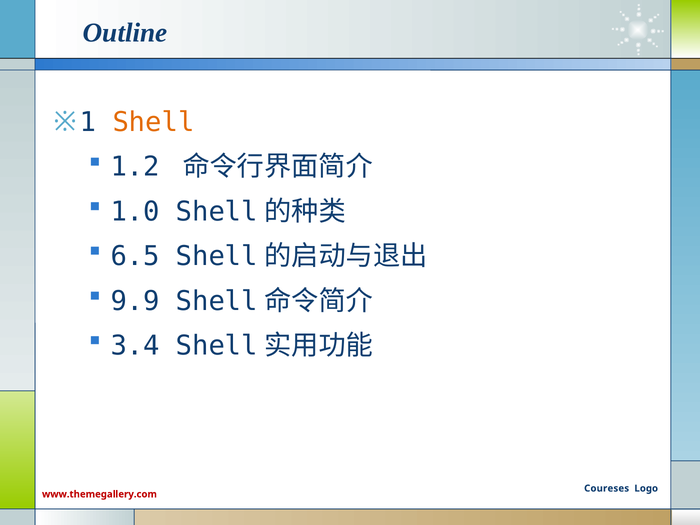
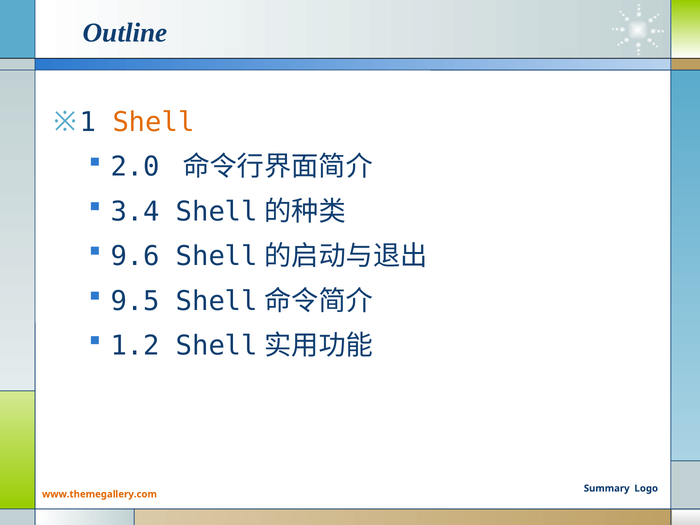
1.2: 1.2 -> 2.0 (135, 167)
1.0: 1.0 -> 3.4 (135, 212)
6.5: 6.5 -> 9.6 (135, 256)
9.9: 9.9 -> 9.5 (135, 301)
3.4: 3.4 -> 1.2 (135, 346)
Coureses: Coureses -> Summary (607, 488)
www.themegallery.com colour: red -> orange (99, 494)
